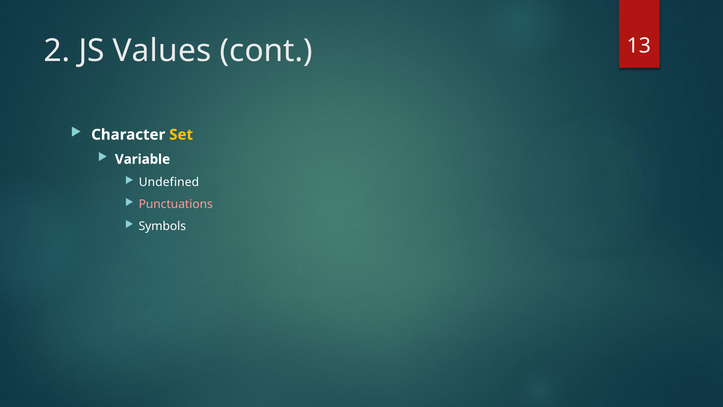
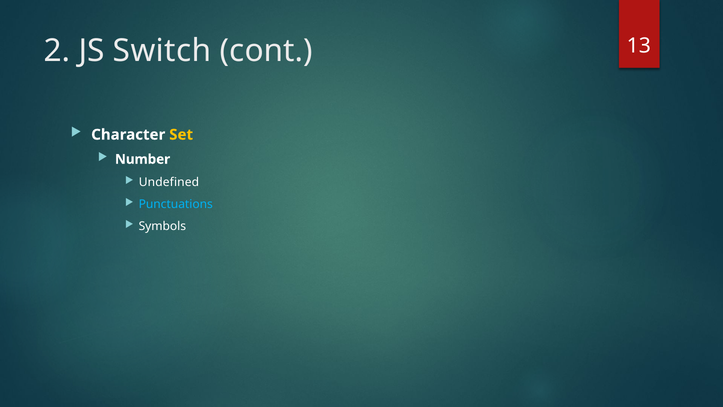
Values: Values -> Switch (162, 51)
Variable: Variable -> Number (143, 159)
Punctuations colour: pink -> light blue (176, 204)
